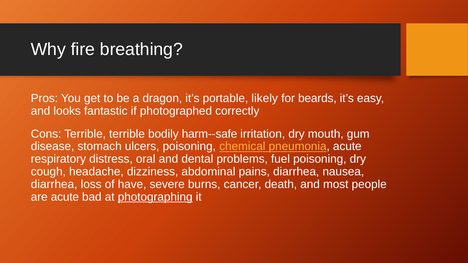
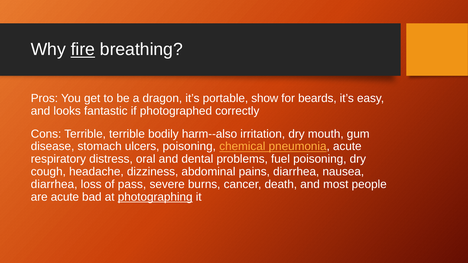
fire underline: none -> present (83, 50)
likely: likely -> show (265, 98)
harm--safe: harm--safe -> harm--also (209, 134)
have: have -> pass (132, 185)
